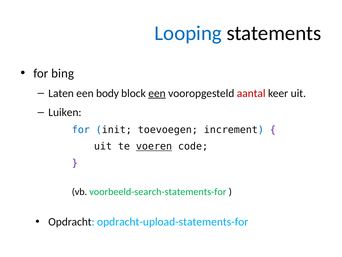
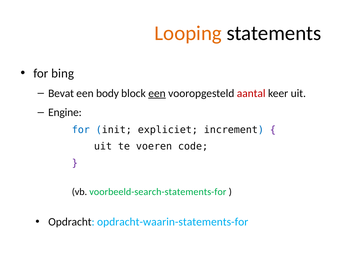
Looping colour: blue -> orange (188, 33)
Laten: Laten -> Bevat (61, 93)
Luiken: Luiken -> Engine (65, 112)
toevoegen: toevoegen -> expliciet (168, 130)
voeren underline: present -> none (154, 146)
opdracht-upload-statements-for: opdracht-upload-statements-for -> opdracht-waarin-statements-for (173, 221)
